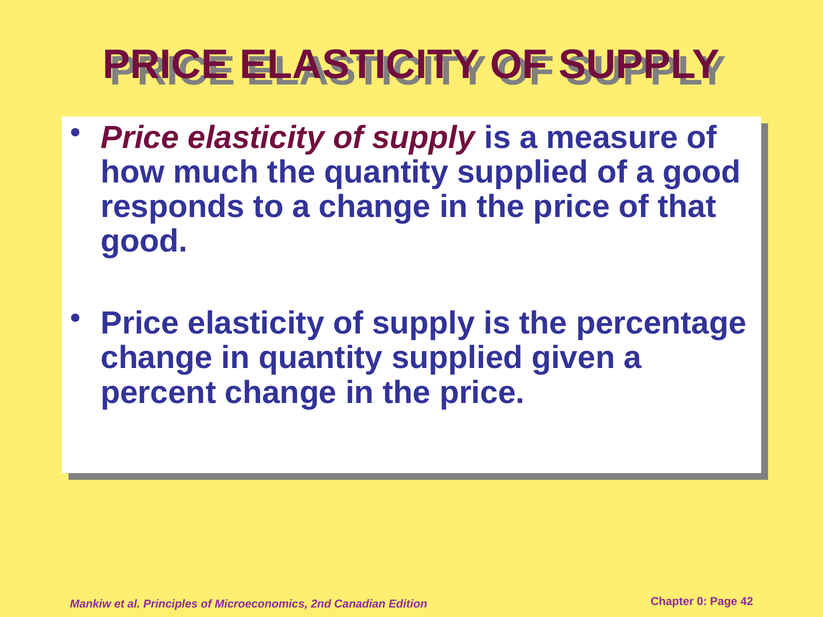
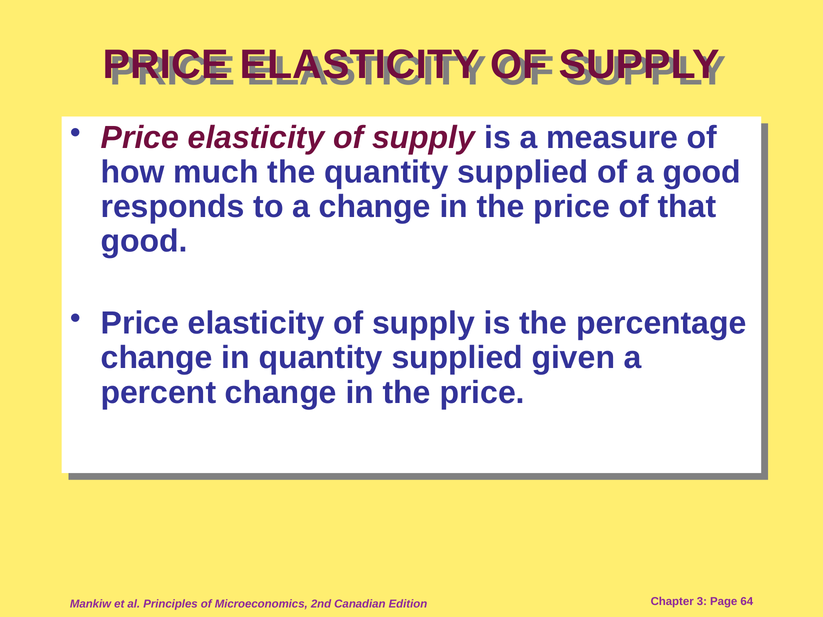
0: 0 -> 3 (702, 602)
42: 42 -> 64 (747, 602)
